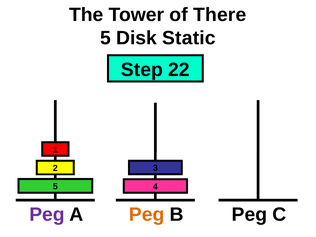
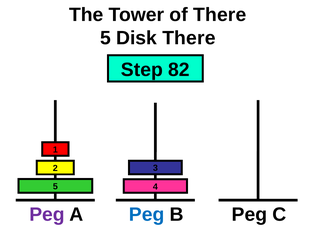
Disk Static: Static -> There (189, 38)
22: 22 -> 82 (179, 70)
Peg colour: orange -> blue (147, 215)
